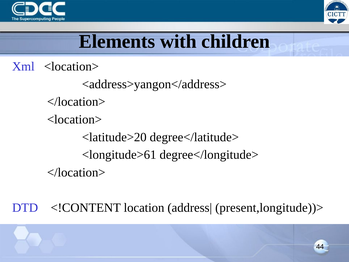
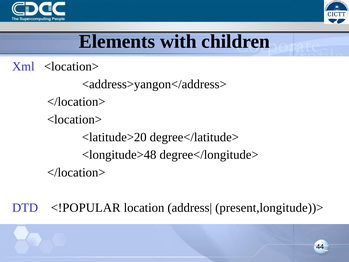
<longitude>61: <longitude>61 -> <longitude>48 (119, 155)
<!CONTENT: <!CONTENT -> <!POPULAR (86, 208)
